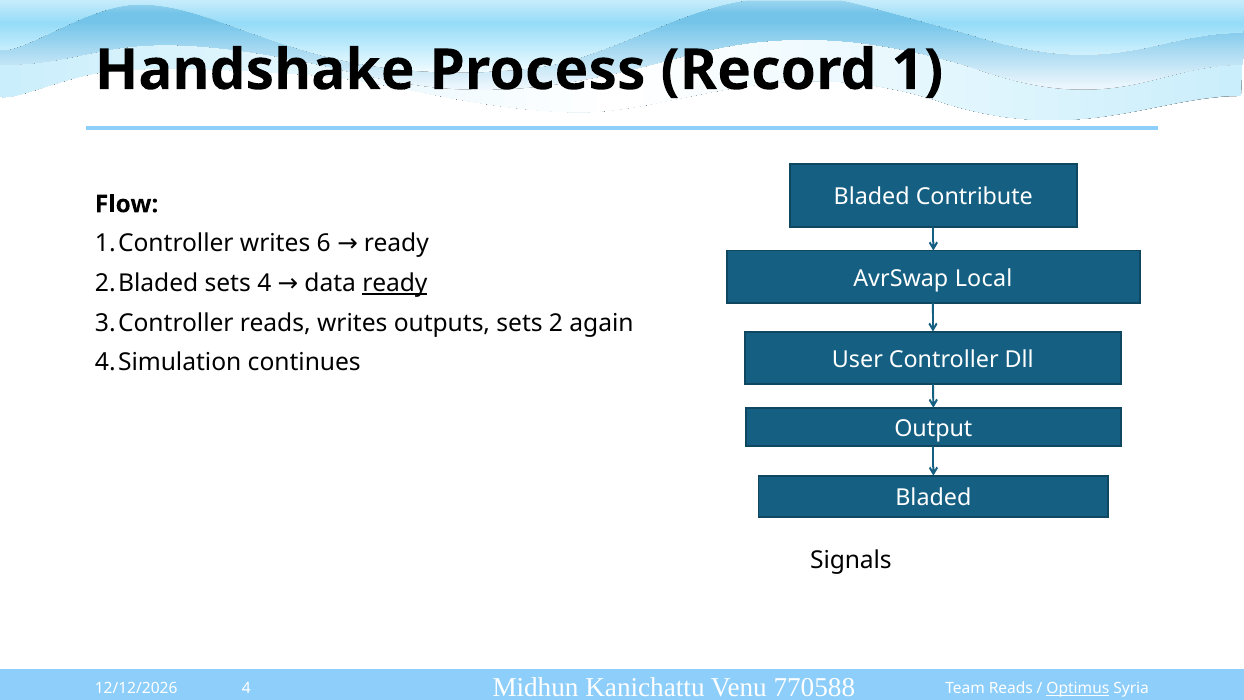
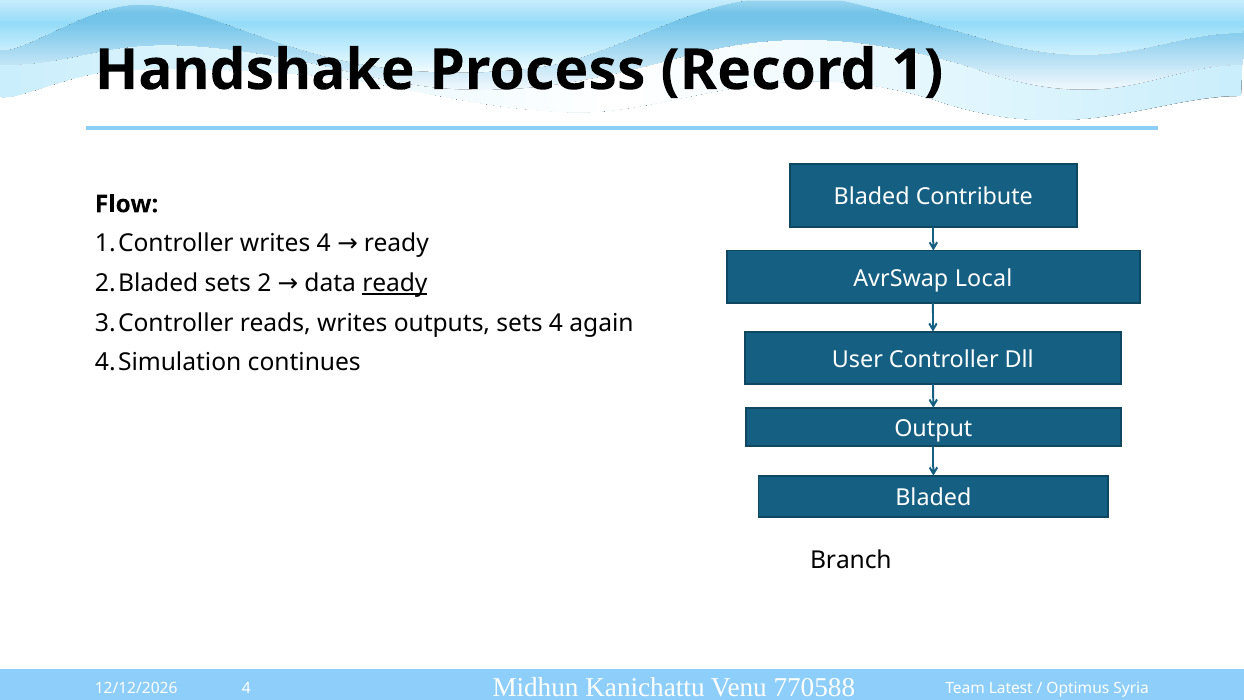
writes 6: 6 -> 4 (324, 244)
sets 4: 4 -> 2 (264, 283)
sets 2: 2 -> 4 (556, 323)
Signals: Signals -> Branch (851, 560)
Team Reads: Reads -> Latest (1011, 688)
Optimus underline: present -> none (1078, 688)
